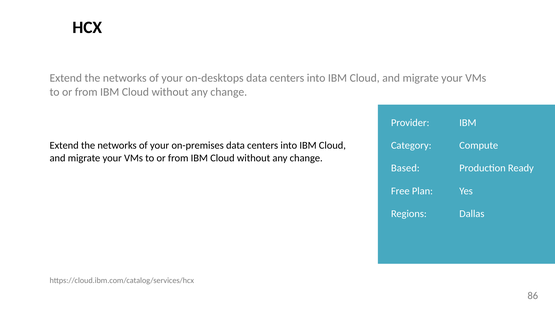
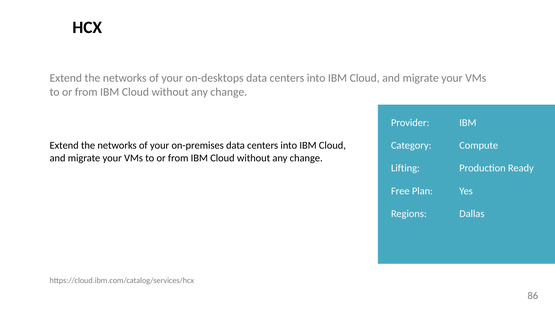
Based: Based -> Lifting (405, 168)
